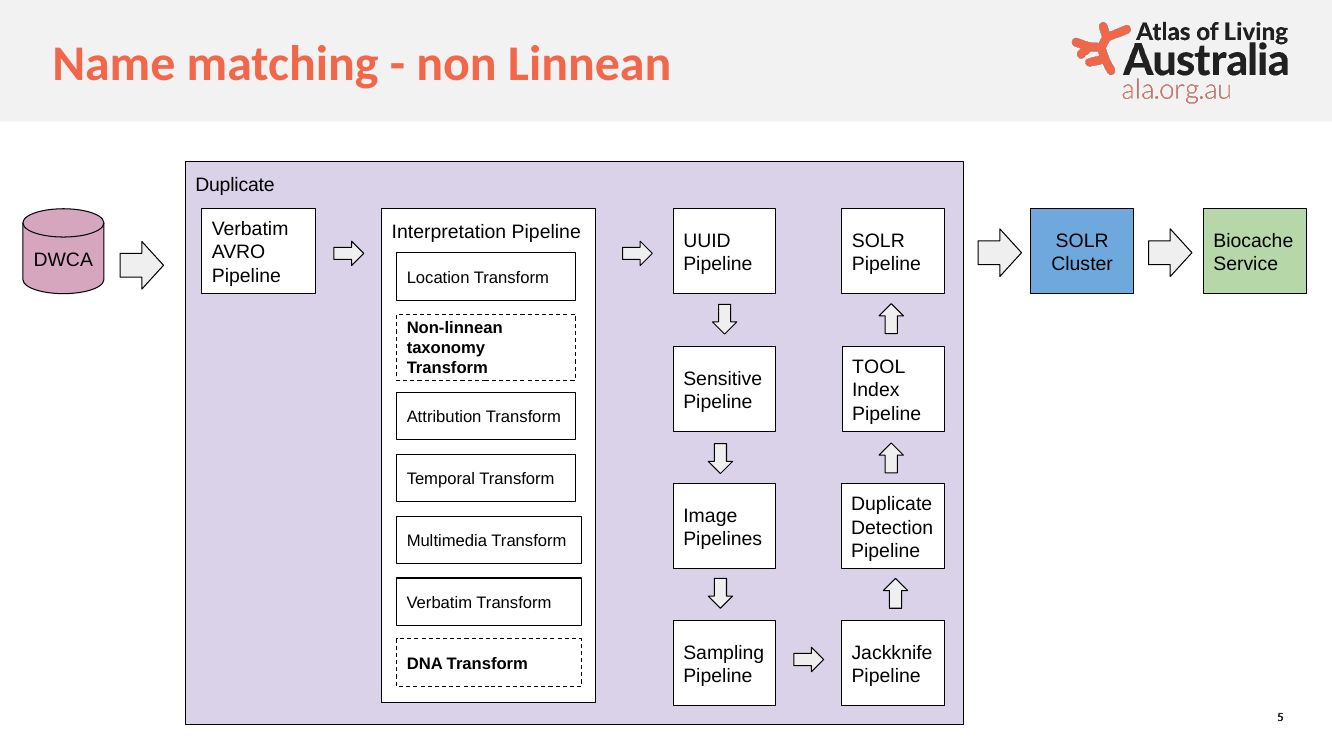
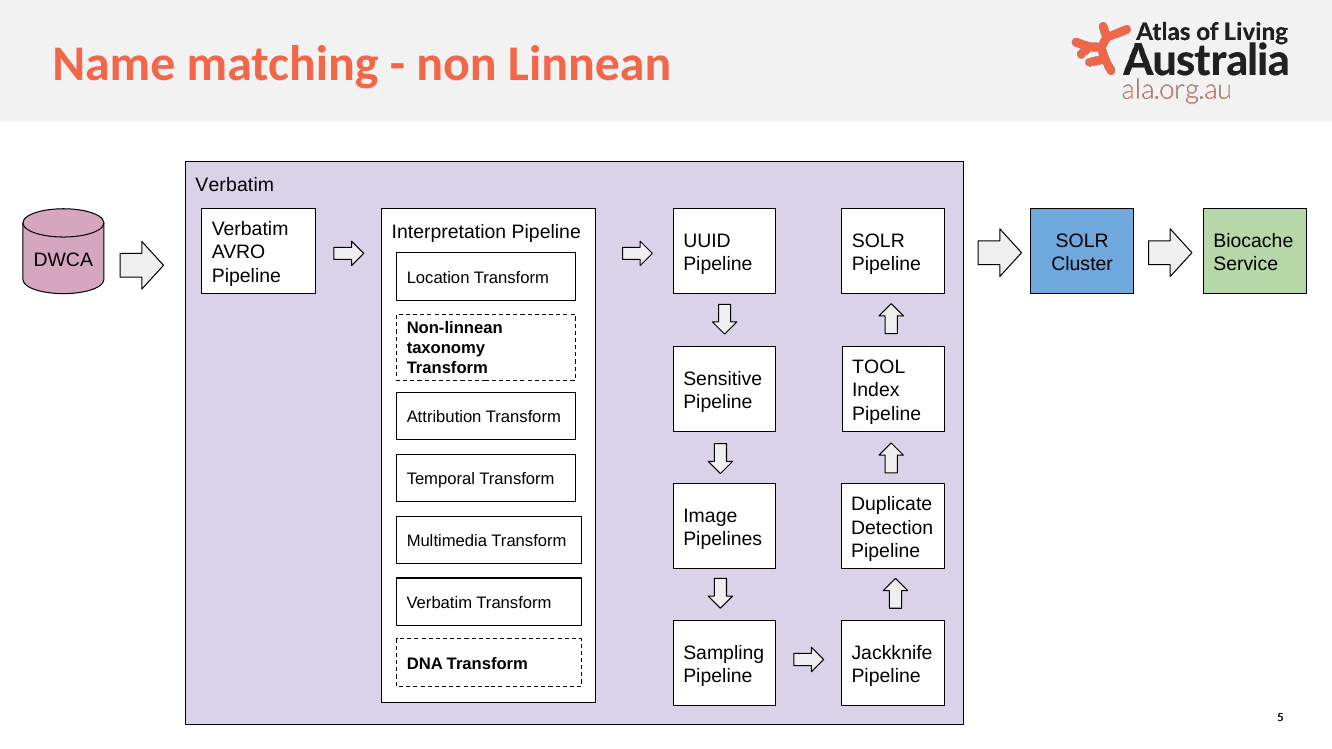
Duplicate: Duplicate -> Verbatim (235, 185)
